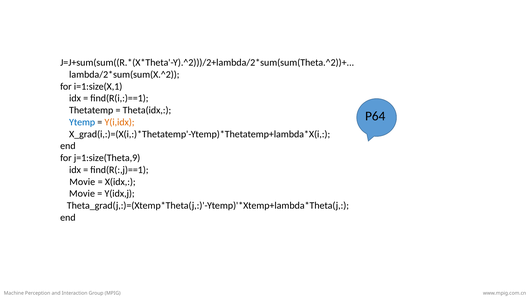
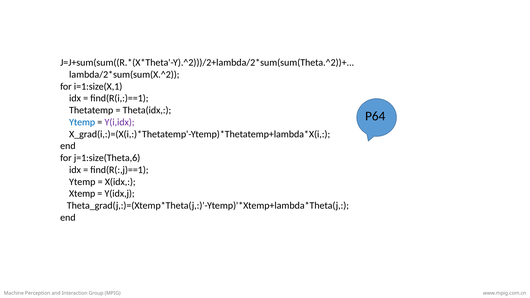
Y(i,idx colour: orange -> purple (120, 122)
j=1:size(Theta,9: j=1:size(Theta,9 -> j=1:size(Theta,6 (107, 158)
Movie: Movie -> Ytemp (82, 182)
Movie: Movie -> Xtemp (82, 194)
